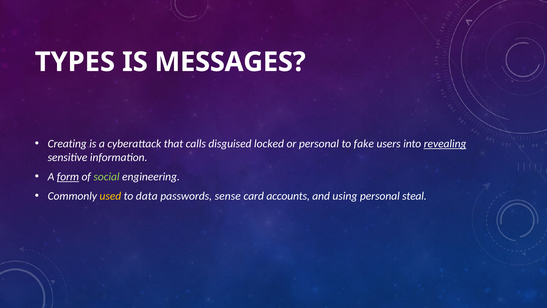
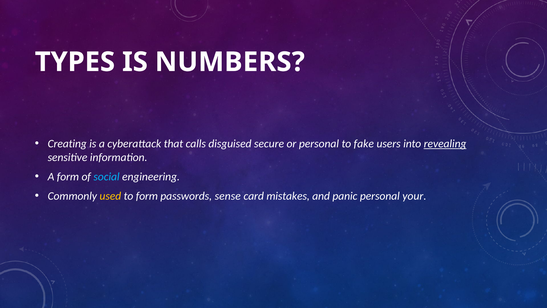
MESSAGES: MESSAGES -> NUMBERS (230, 62)
locked: locked -> secure (269, 144)
form underline: present -> none (68, 177)
social colour: light green -> light blue (107, 177)
to data: data -> form (147, 196)
accounts: accounts -> mistakes (288, 196)
using: using -> panic (345, 196)
steal: steal -> your (414, 196)
